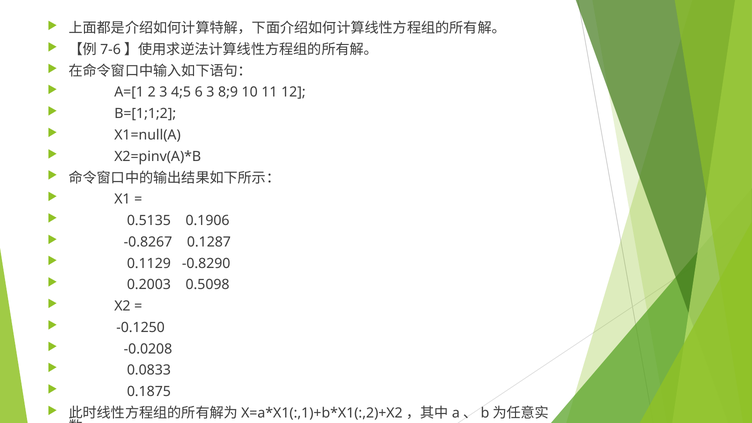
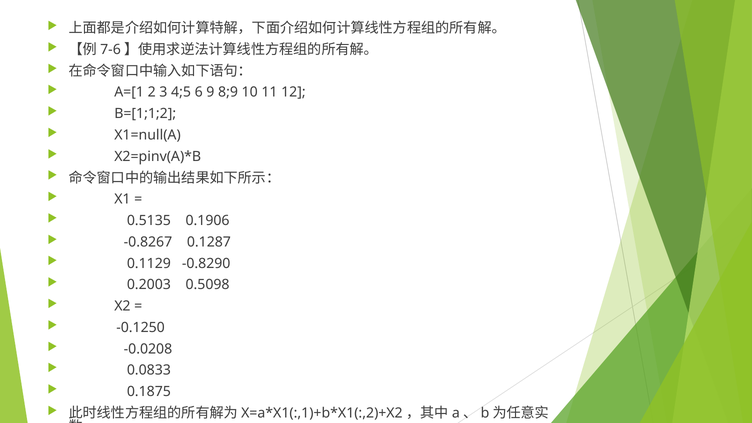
6 3: 3 -> 9 (210, 92)
